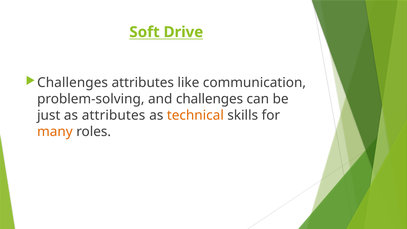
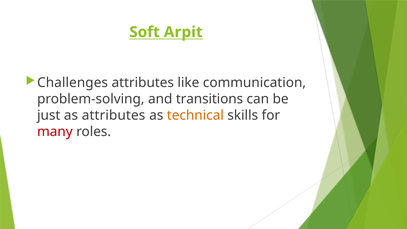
Drive: Drive -> Arpit (183, 32)
and challenges: challenges -> transitions (210, 99)
many colour: orange -> red (55, 132)
